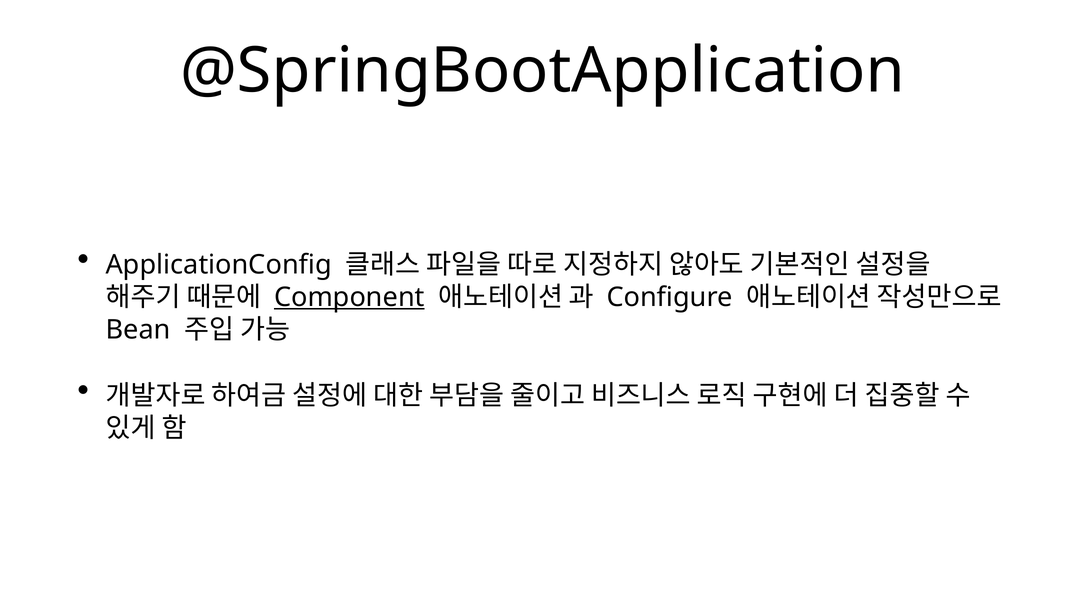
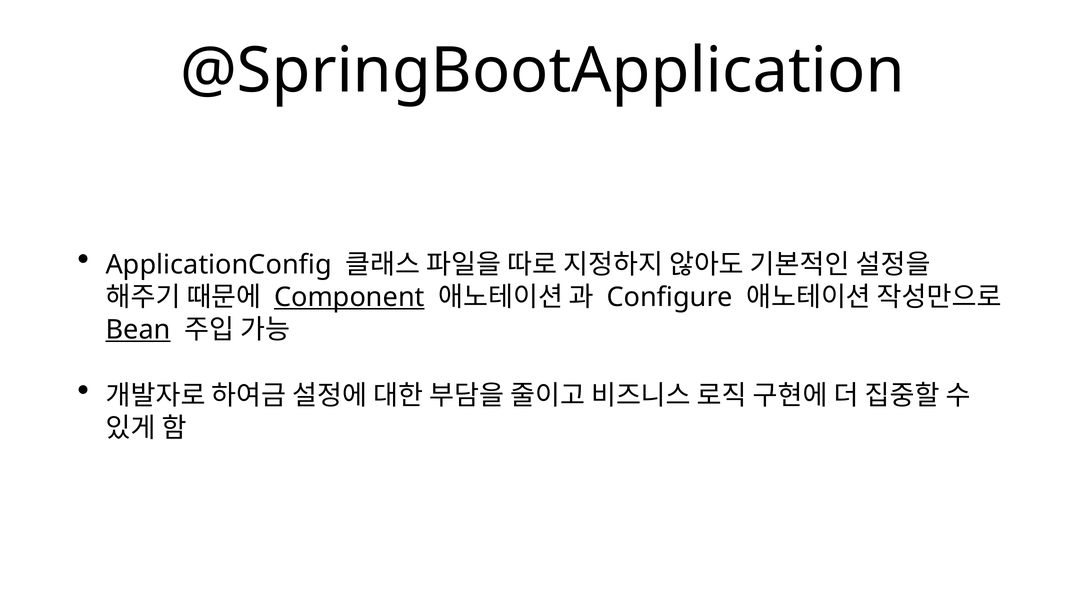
Bean underline: none -> present (138, 330)
